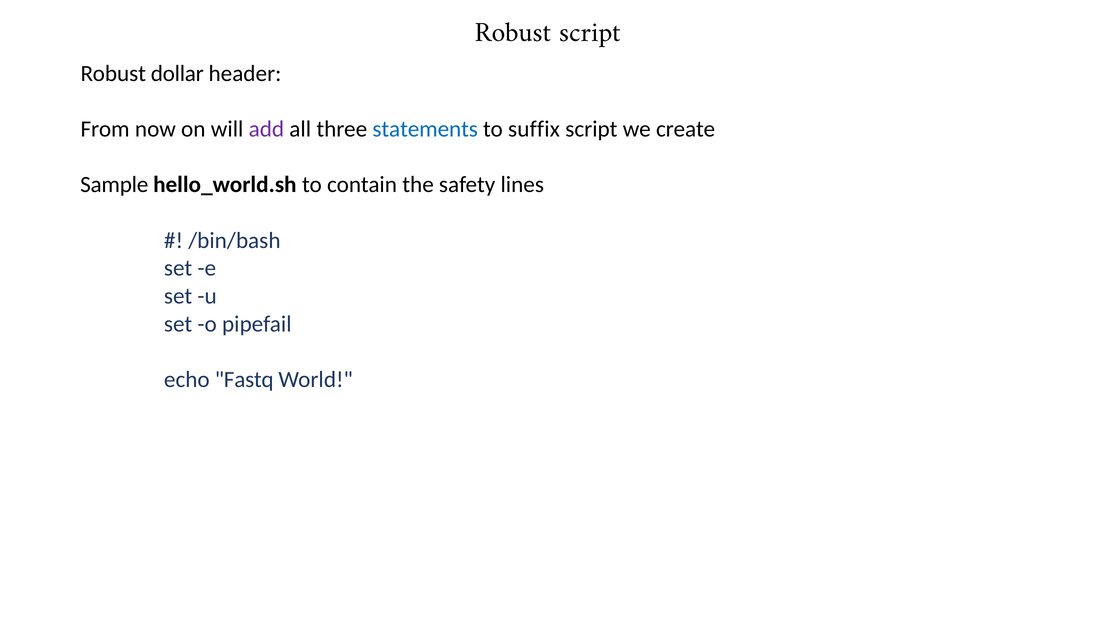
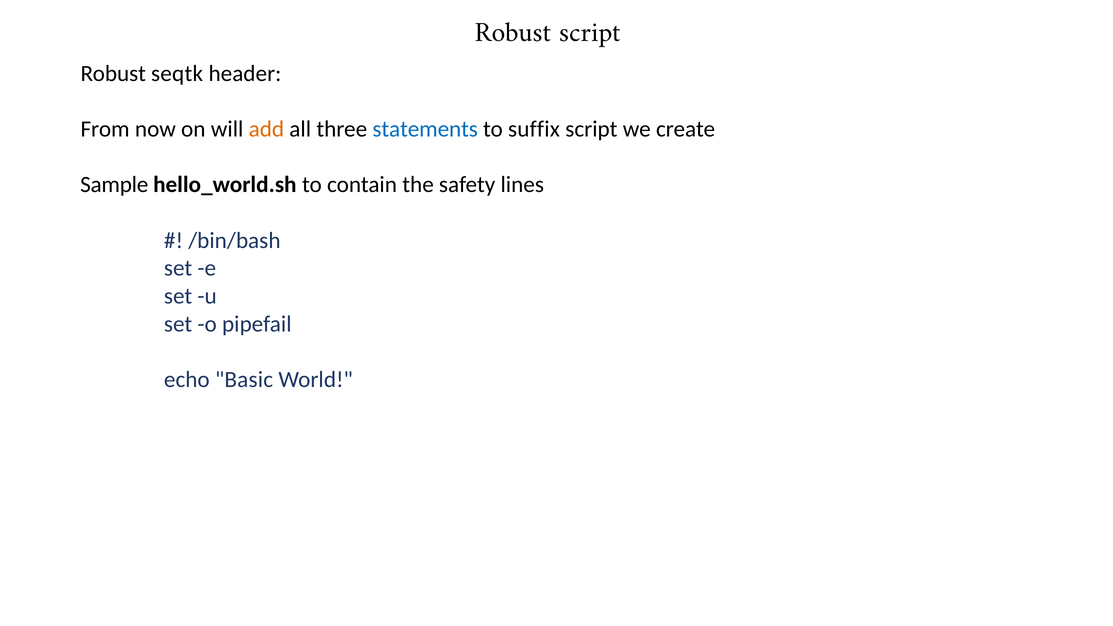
dollar: dollar -> seqtk (177, 73)
add colour: purple -> orange (266, 129)
Fastq: Fastq -> Basic (244, 380)
